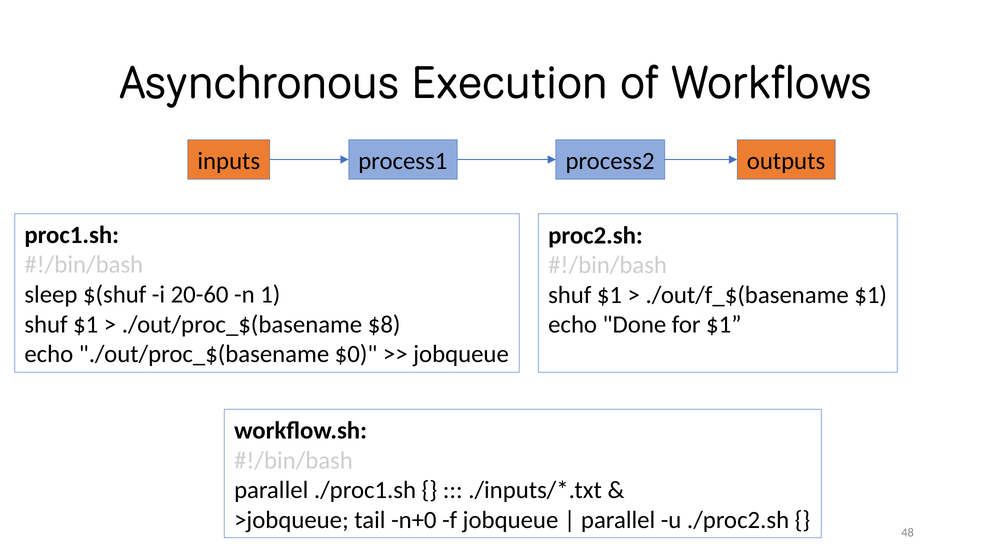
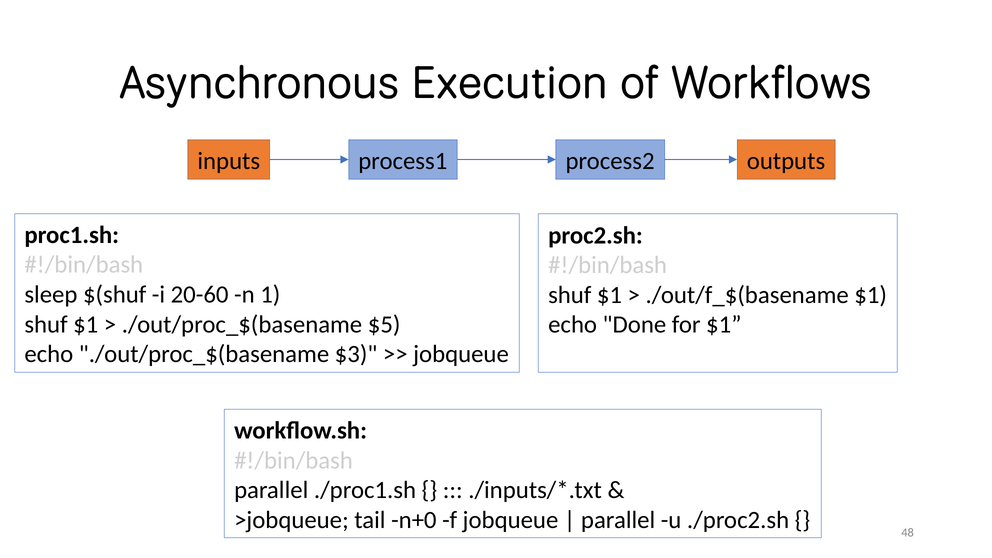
$8: $8 -> $5 (384, 324)
$0: $0 -> $3 (356, 354)
